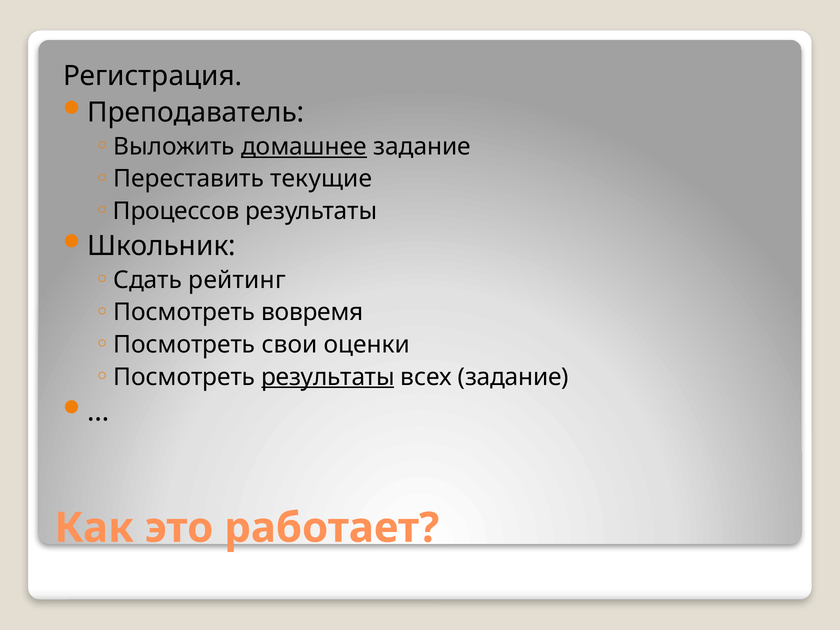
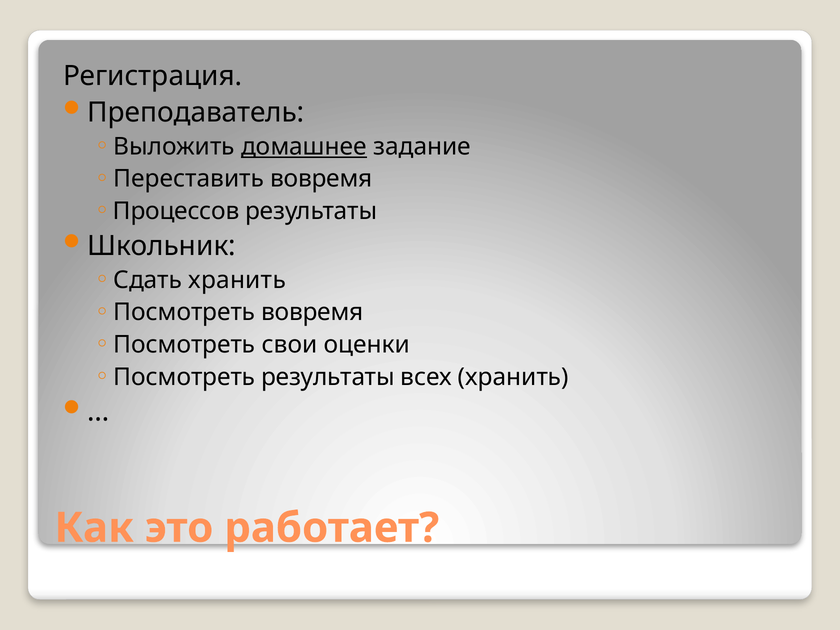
Переставить текущие: текущие -> вовремя (321, 179)
Сдать рейтинг: рейтинг -> хранить (237, 280)
результаты underline: present -> none (328, 377)
всех задание: задание -> хранить (513, 377)
